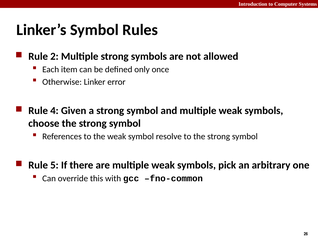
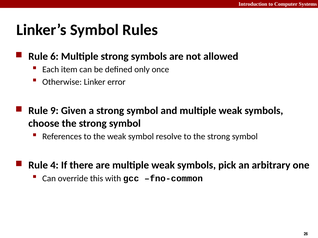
2: 2 -> 6 (54, 56)
4: 4 -> 9 (54, 111)
5: 5 -> 4 (54, 166)
